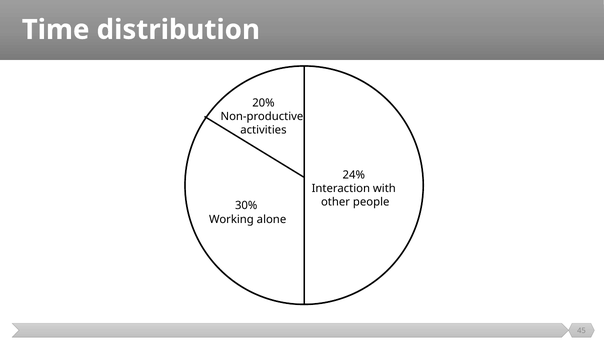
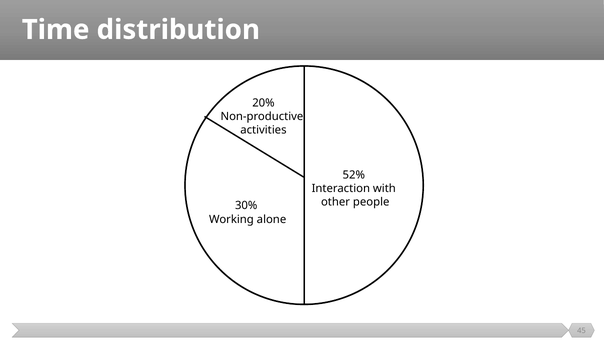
24%: 24% -> 52% (354, 175)
